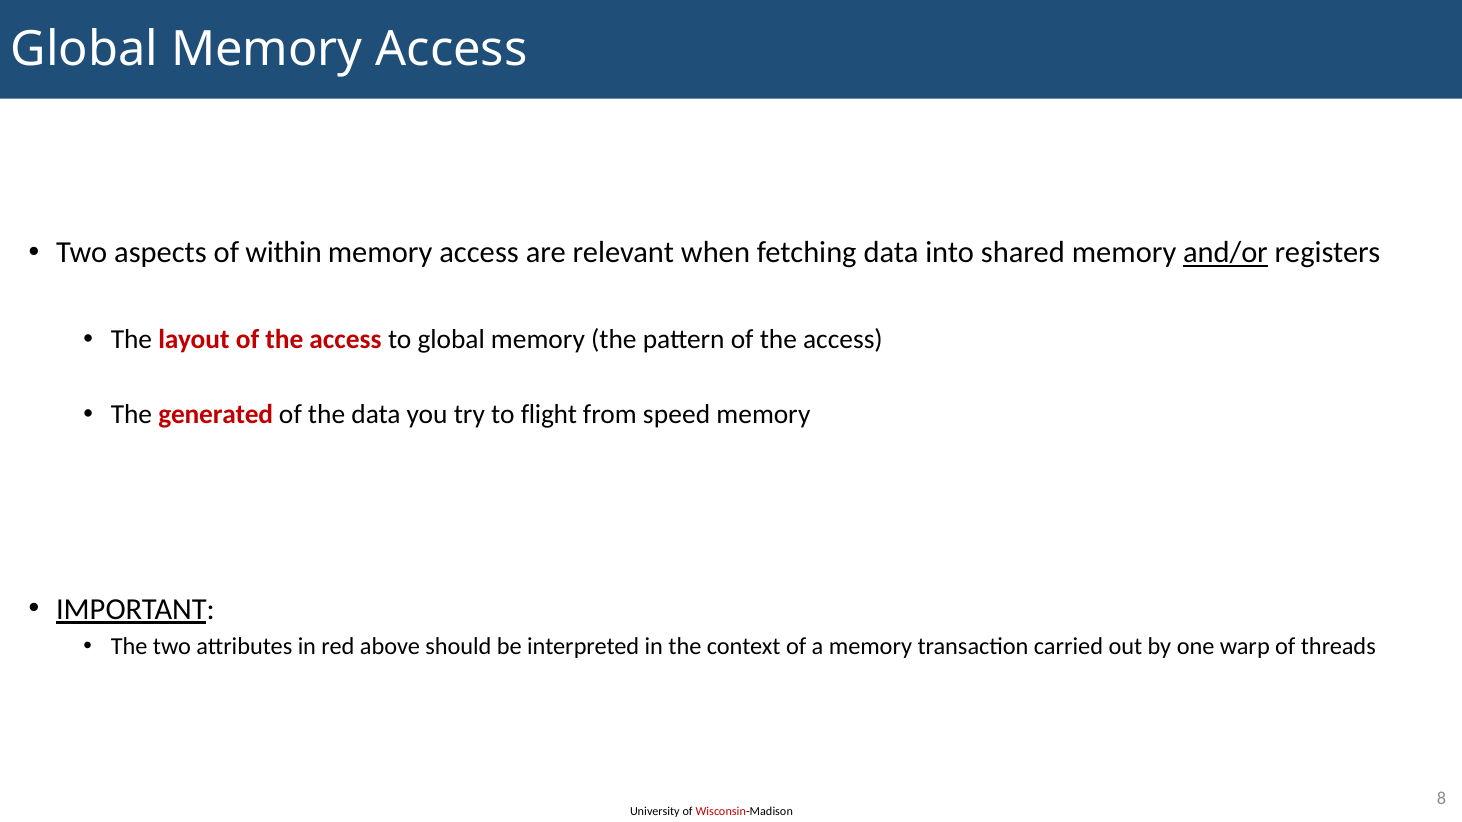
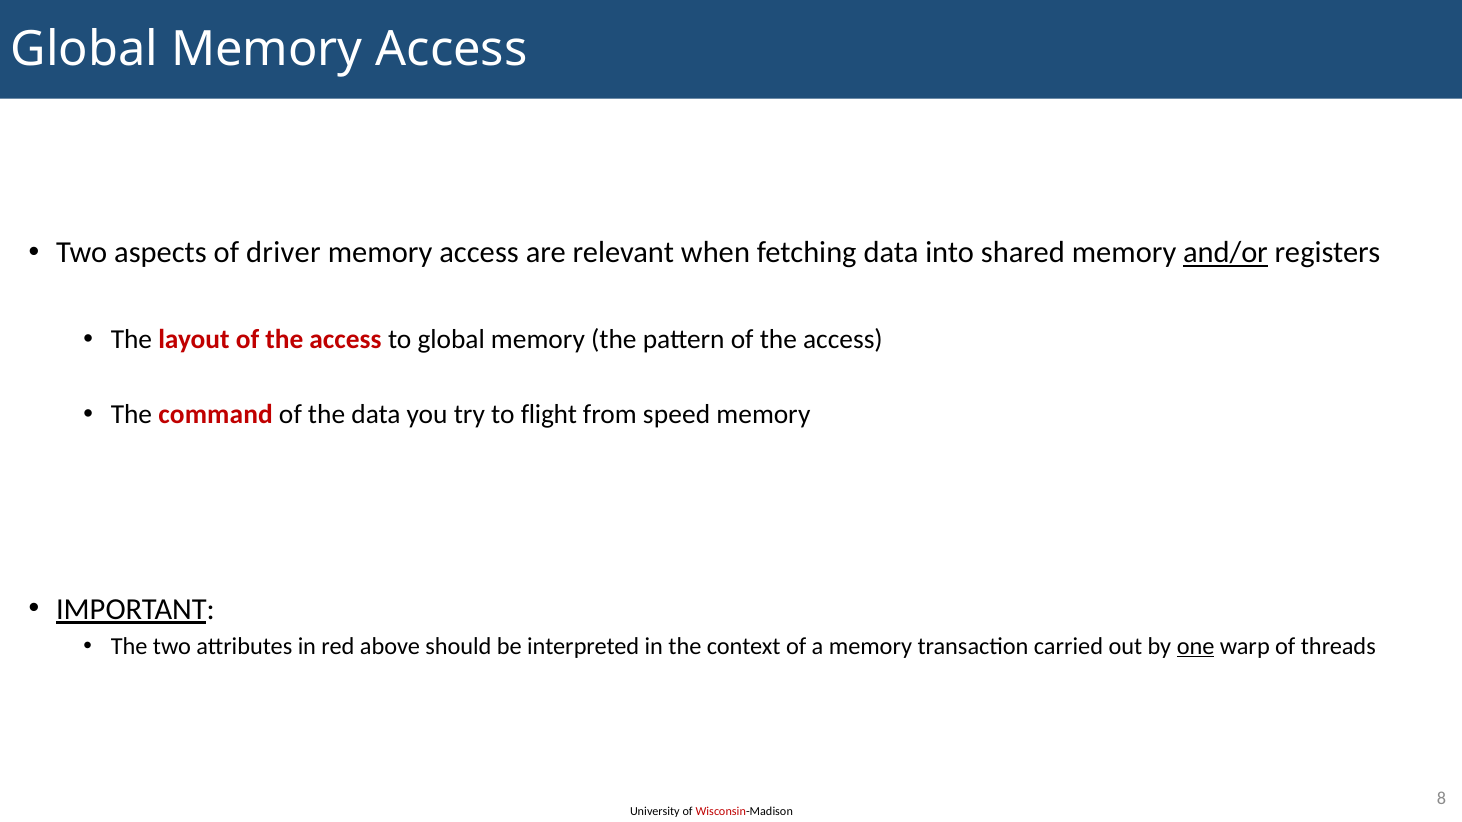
within: within -> driver (283, 253)
generated: generated -> command (216, 414)
one underline: none -> present (1196, 647)
